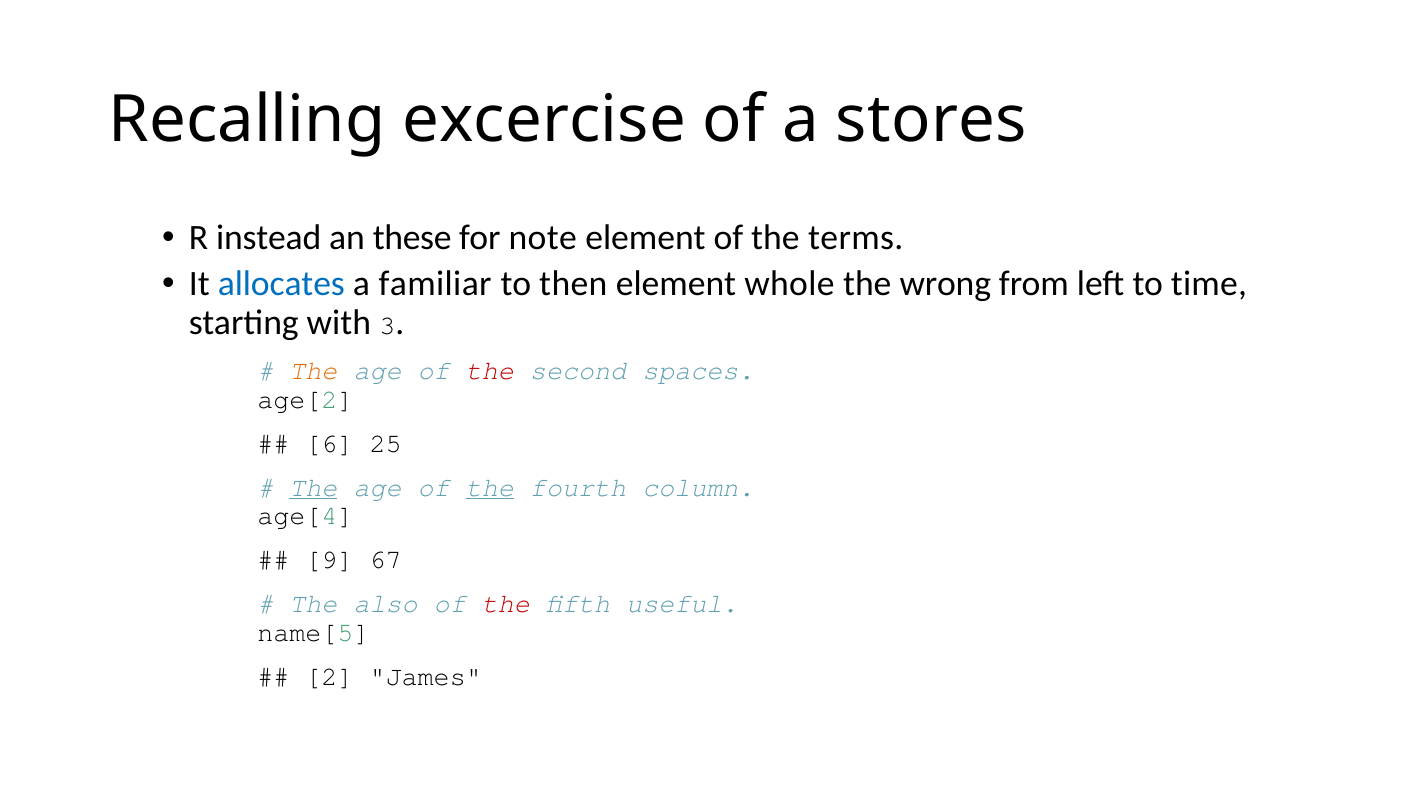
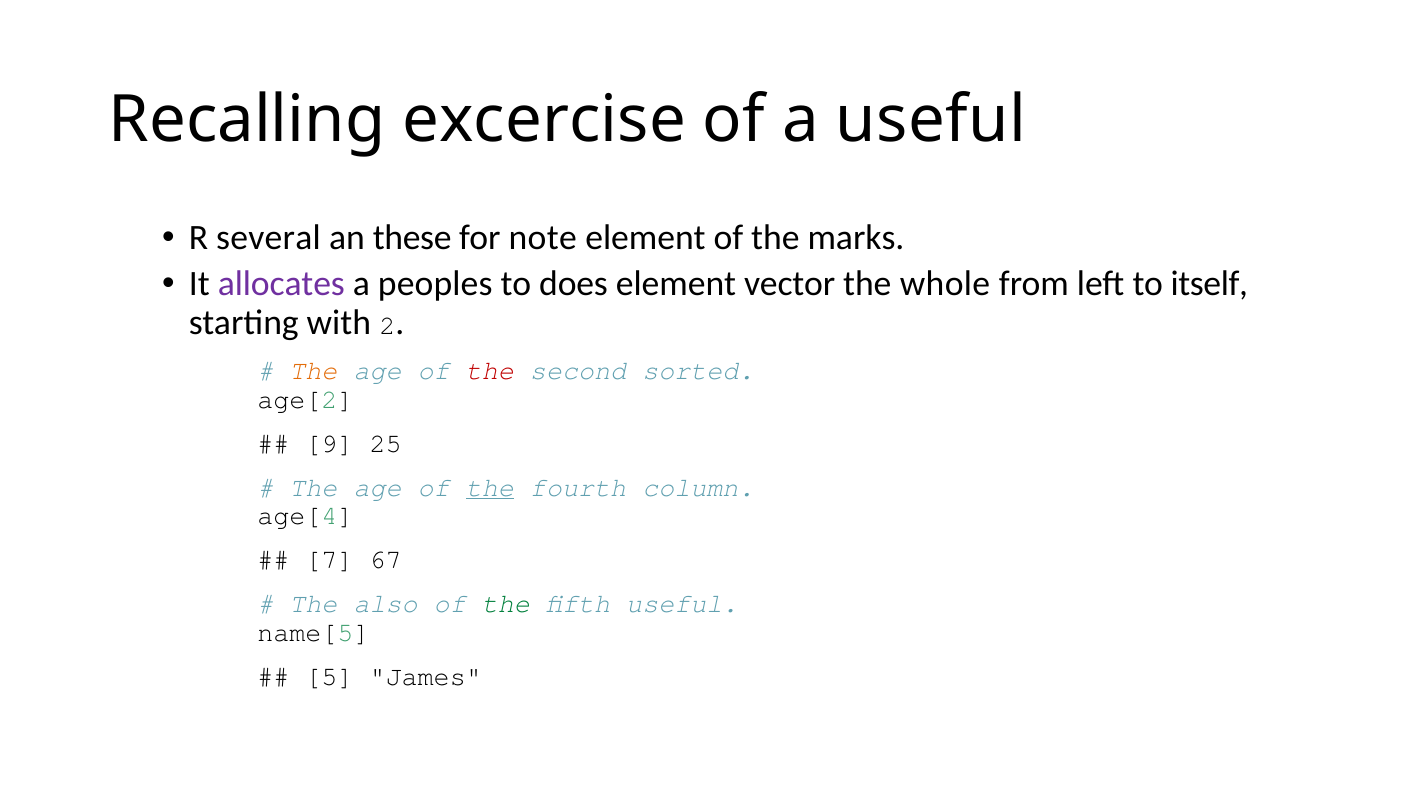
a stores: stores -> useful (931, 120)
instead: instead -> several (269, 238)
terms: terms -> marks (856, 238)
allocates colour: blue -> purple (281, 284)
familiar: familiar -> peoples (435, 284)
then: then -> does (574, 284)
whole: whole -> vector (790, 284)
wrong: wrong -> whole (945, 284)
time: time -> itself (1209, 284)
3: 3 -> 2 (387, 325)
spaces: spaces -> sorted (698, 371)
6: 6 -> 9 (329, 444)
The underline: present -> none (313, 487)
9: 9 -> 7 (329, 560)
the colour: red -> green (506, 604)
2: 2 -> 5 (329, 676)
